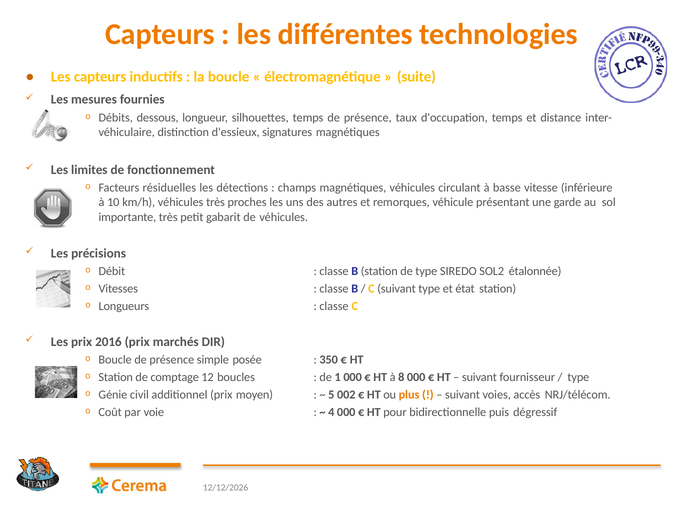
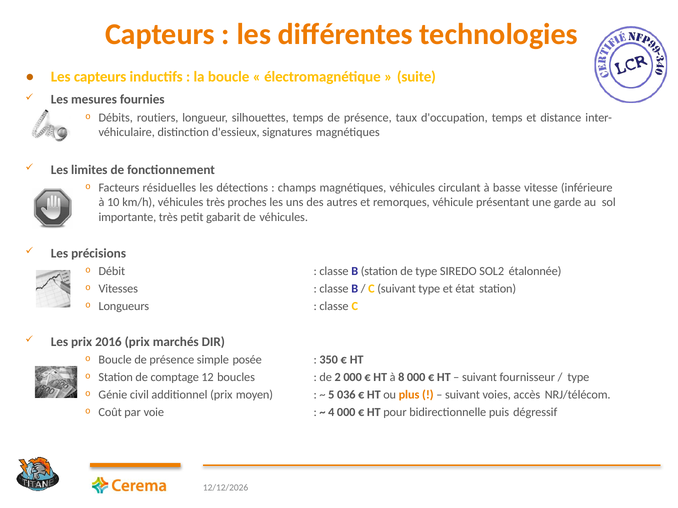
dessous: dessous -> routiers (158, 118)
1: 1 -> 2 (338, 378)
002: 002 -> 036 (346, 395)
